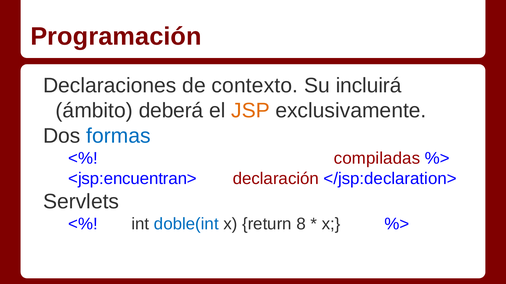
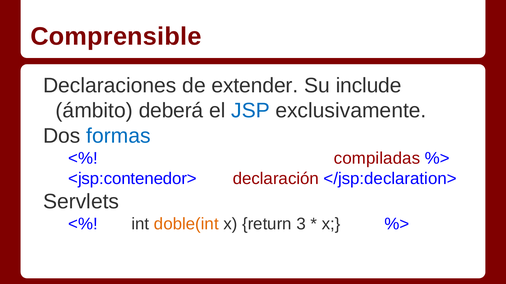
Programación: Programación -> Comprensible (116, 37)
contexto: contexto -> extender (255, 86)
incluirá: incluirá -> include (369, 86)
JSP colour: orange -> blue (251, 111)
<jsp:encuentran>: <jsp:encuentran> -> <jsp:contenedor> (133, 179)
doble(int colour: blue -> orange (186, 224)
8: 8 -> 3 (301, 224)
